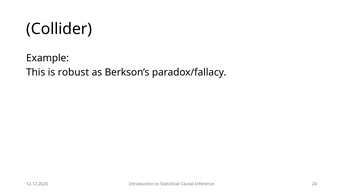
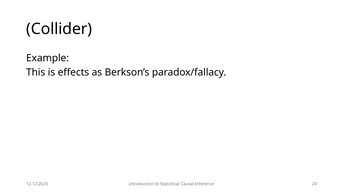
robust: robust -> effects (73, 72)
